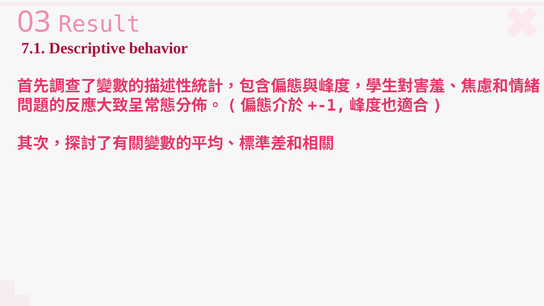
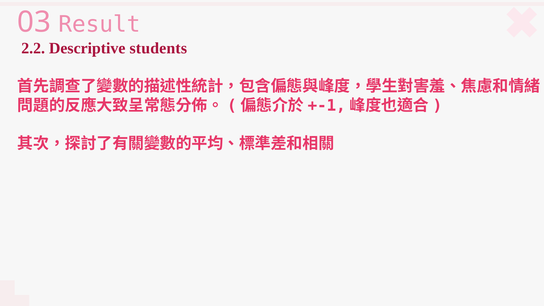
7.1: 7.1 -> 2.2 (33, 48)
behavior: behavior -> students (158, 48)
